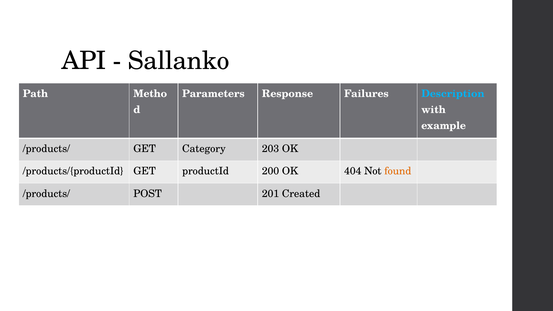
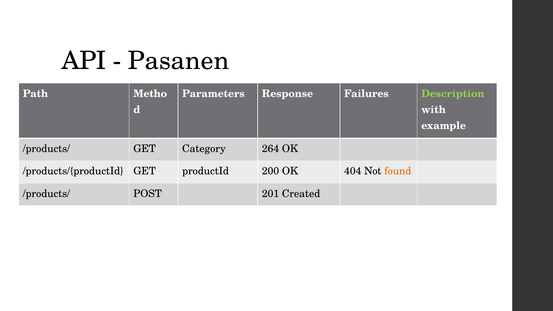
Sallanko: Sallanko -> Pasanen (178, 61)
Description colour: light blue -> light green (453, 94)
203: 203 -> 264 (270, 149)
